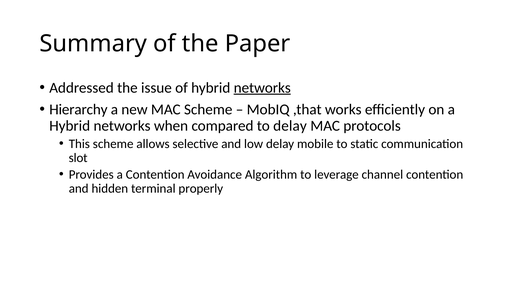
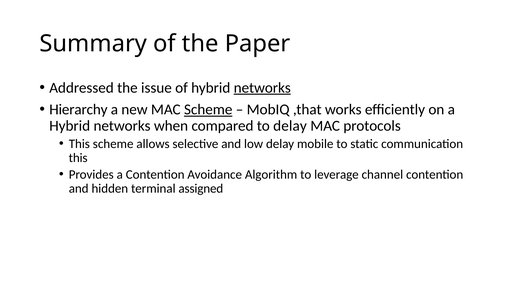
Scheme underline: none -> present (208, 110)
slot: slot -> this (78, 158)
properly: properly -> assigned (201, 188)
